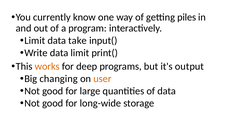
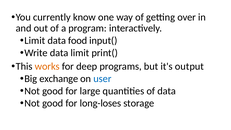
piles: piles -> over (187, 17)
take: take -> food (78, 41)
changing: changing -> exchange (59, 79)
user colour: orange -> blue (102, 79)
long-wide: long-wide -> long-loses (100, 103)
